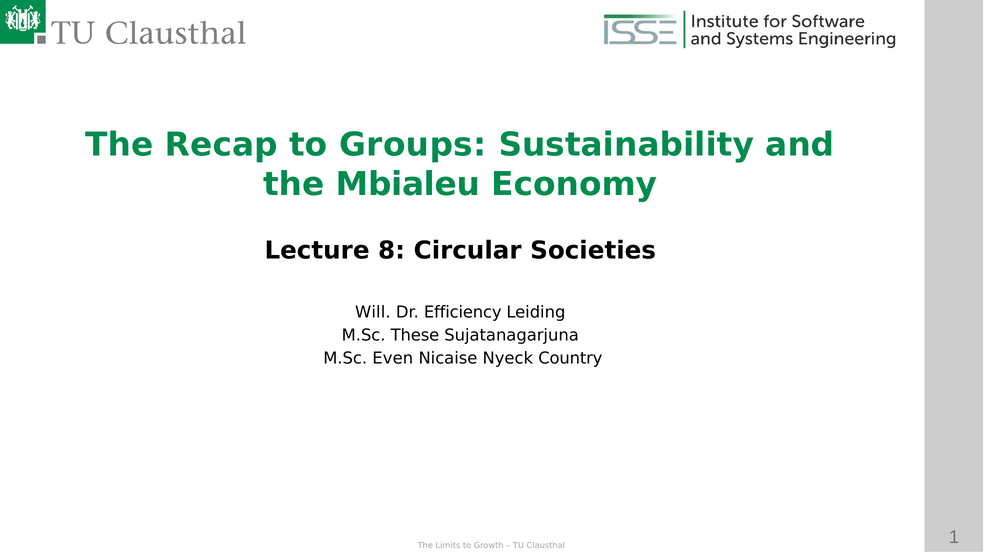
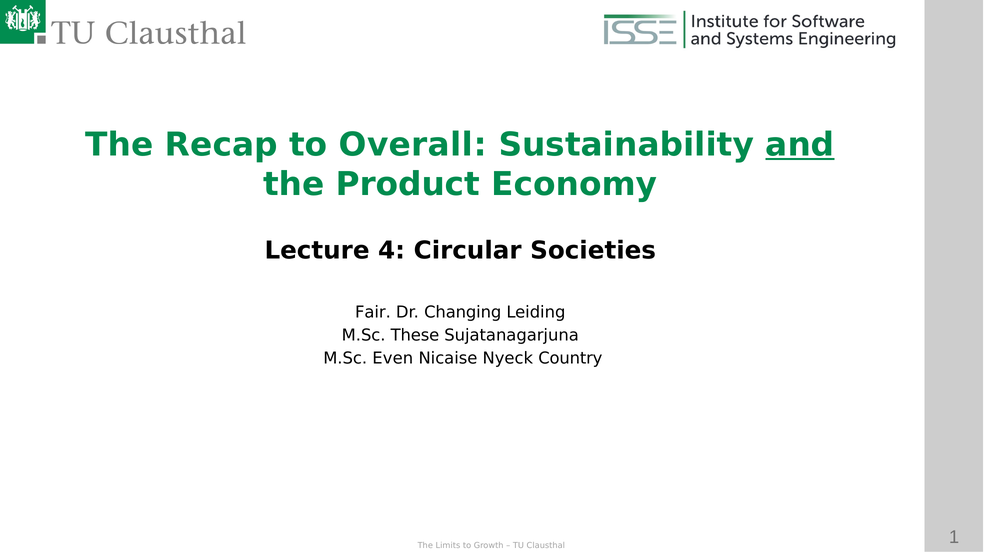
Groups: Groups -> Overall (413, 145)
and underline: none -> present (800, 145)
Mbialeu: Mbialeu -> Product (408, 184)
8: 8 -> 4 (392, 251)
Will: Will -> Fair (373, 312)
Efficiency: Efficiency -> Changing (463, 312)
